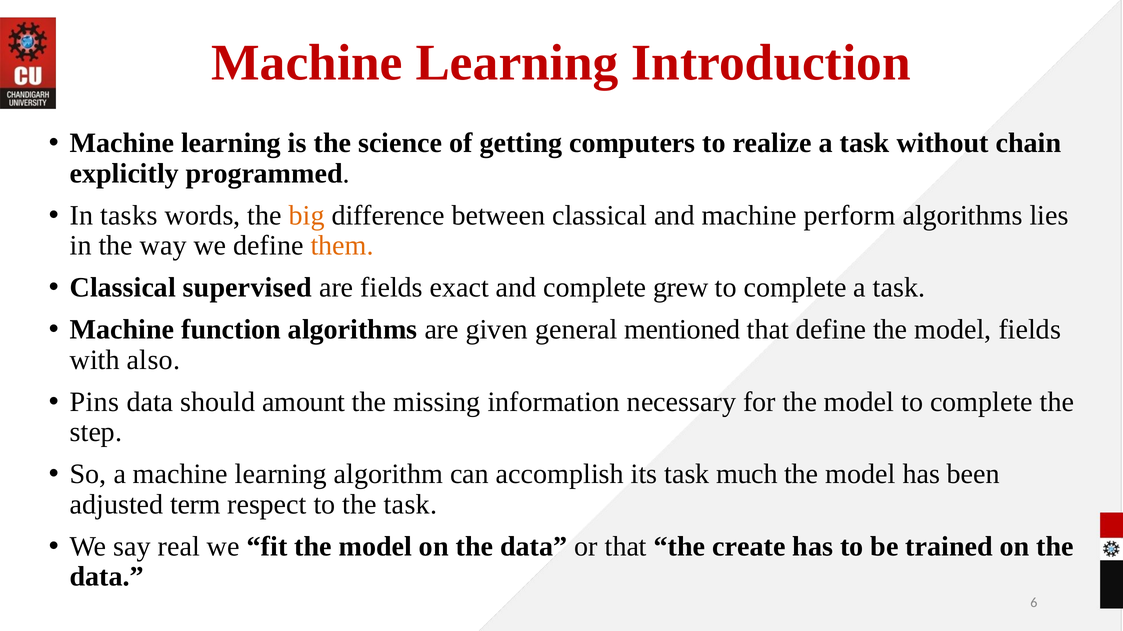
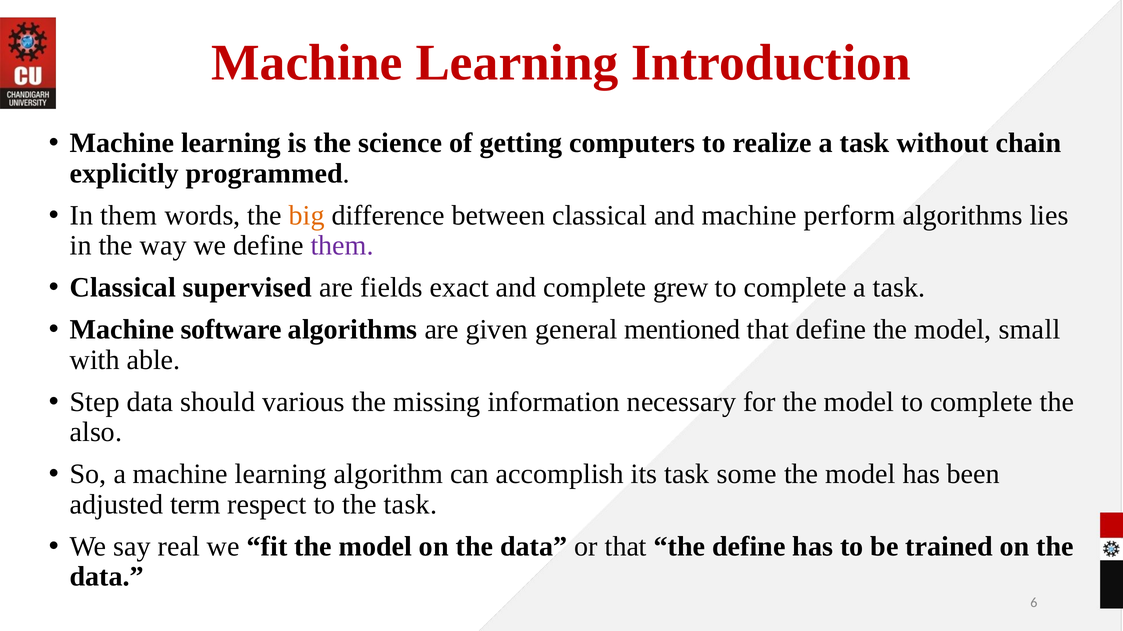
In tasks: tasks -> them (129, 216)
them colour: orange -> purple (342, 246)
function: function -> software (231, 330)
model fields: fields -> small (1030, 330)
also: also -> able (154, 360)
Pins: Pins -> Step (95, 402)
amount: amount -> various (304, 402)
step: step -> also (96, 433)
much: much -> some (747, 475)
the create: create -> define (749, 547)
